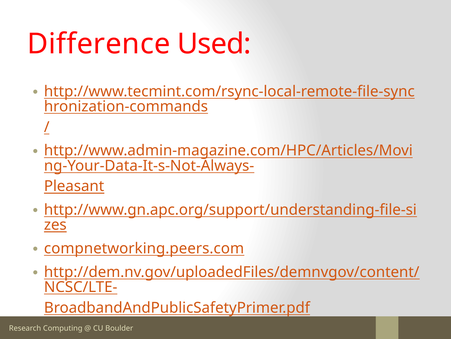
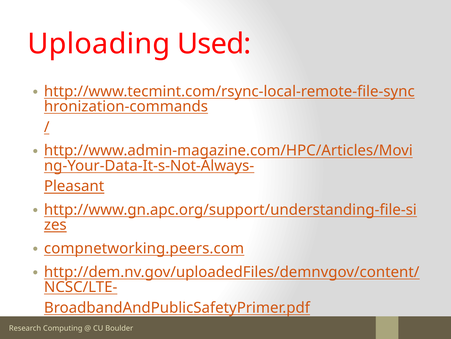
Difference: Difference -> Uploading (99, 44)
